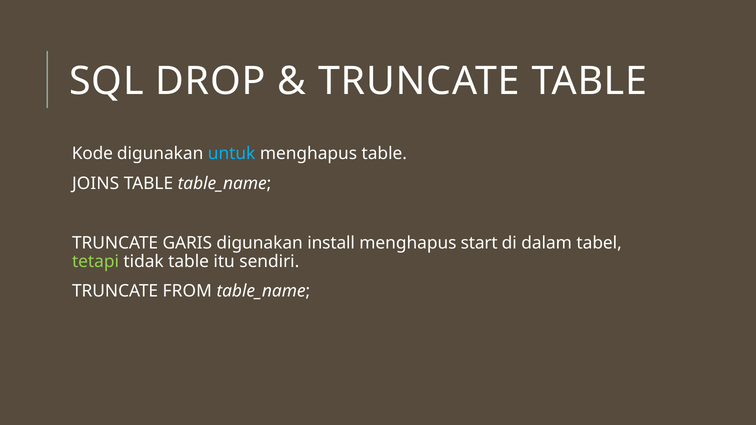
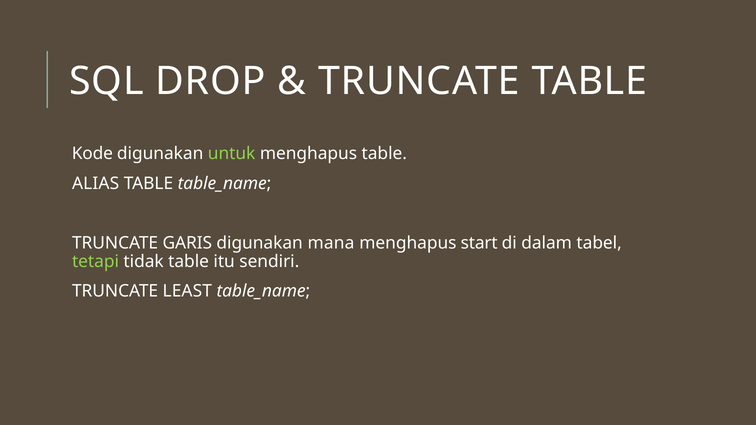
untuk colour: light blue -> light green (232, 154)
JOINS: JOINS -> ALIAS (96, 184)
install: install -> mana (331, 243)
FROM: FROM -> LEAST (187, 291)
